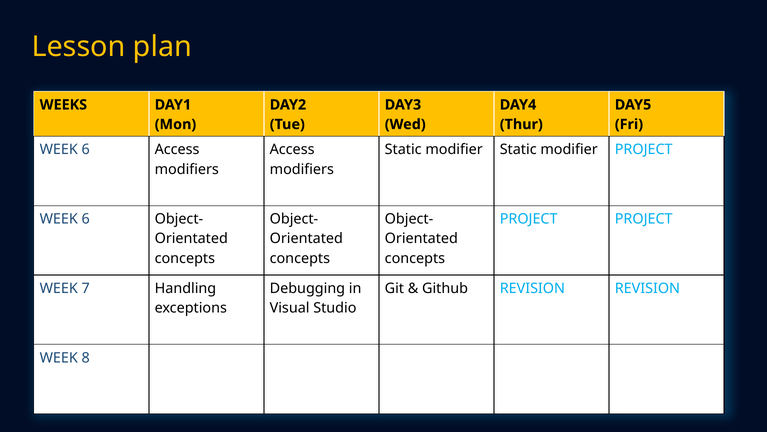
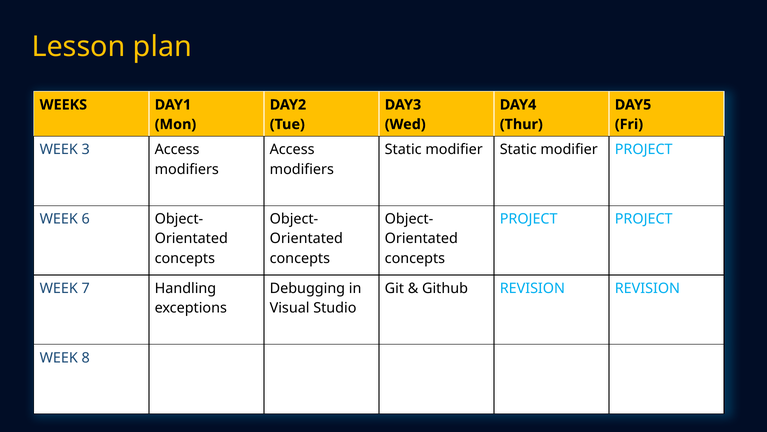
6: 6 -> 3 (86, 150)
